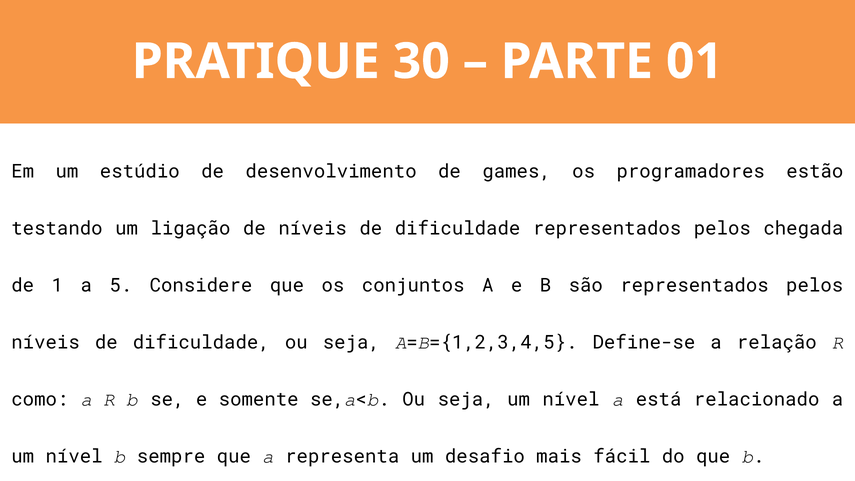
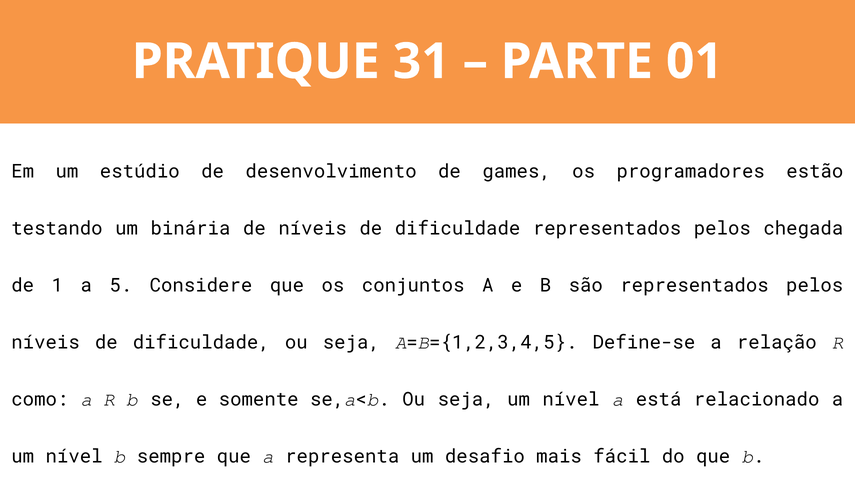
30: 30 -> 31 (421, 62)
ligação: ligação -> binária (190, 228)
